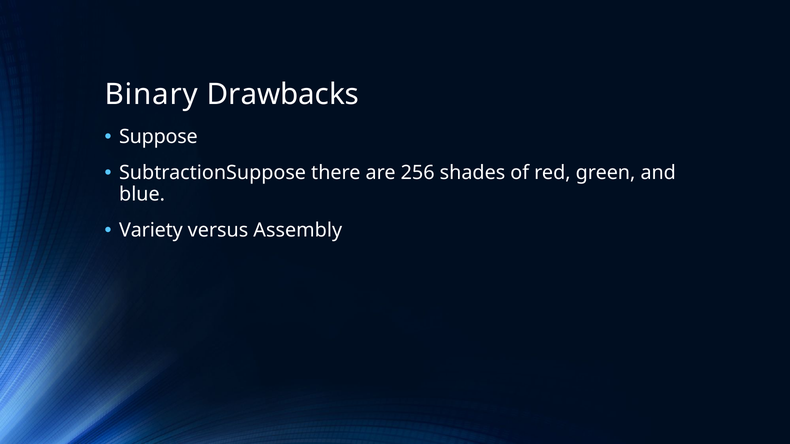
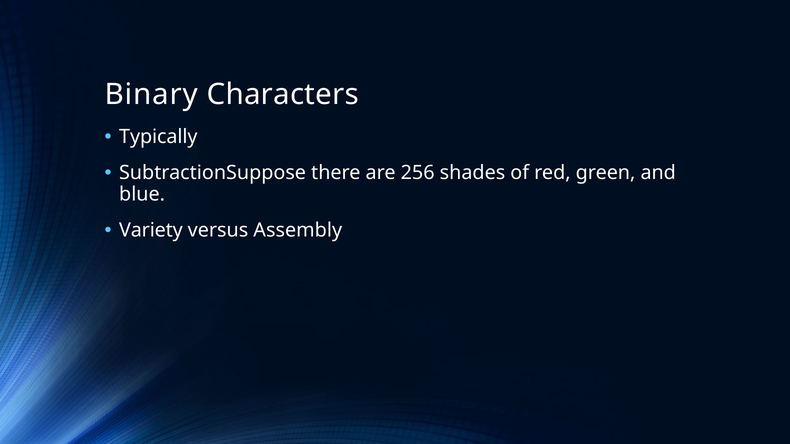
Drawbacks: Drawbacks -> Characters (283, 94)
Suppose: Suppose -> Typically (158, 137)
